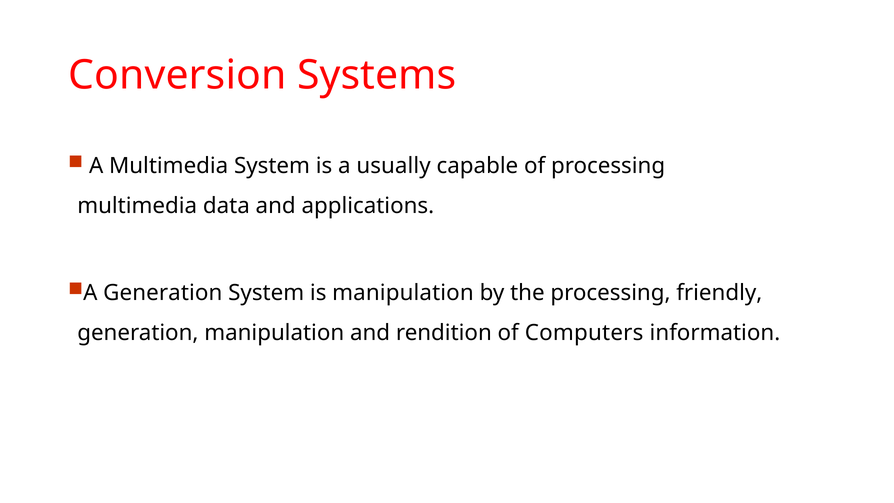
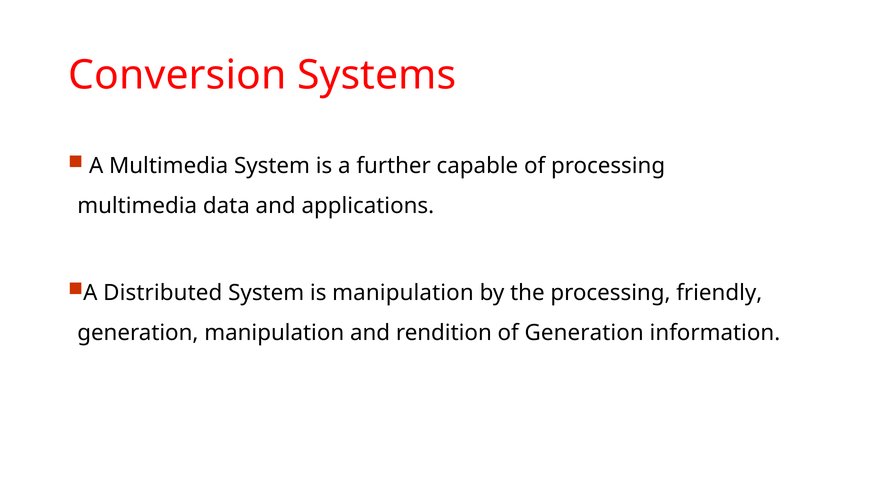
usually: usually -> further (394, 166)
A Generation: Generation -> Distributed (163, 293)
of Computers: Computers -> Generation (584, 333)
